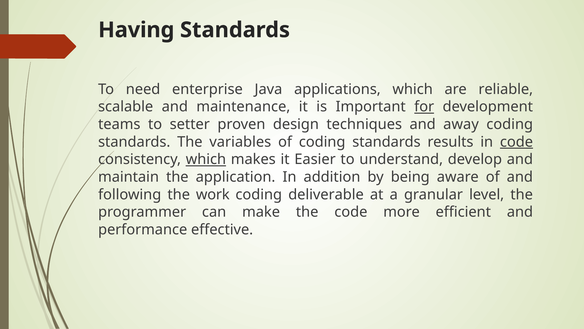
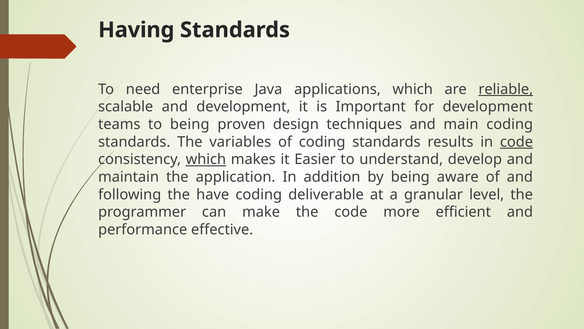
reliable underline: none -> present (506, 89)
and maintenance: maintenance -> development (243, 107)
for underline: present -> none (424, 107)
to setter: setter -> being (190, 124)
away: away -> main (461, 124)
work: work -> have (213, 194)
